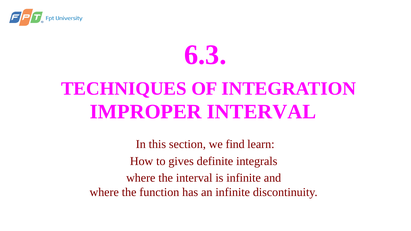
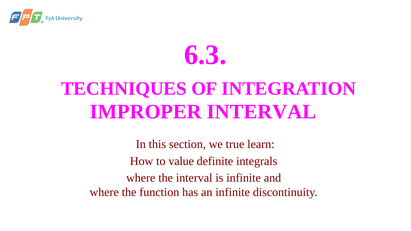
find: find -> true (235, 144)
gives: gives -> value (181, 161)
